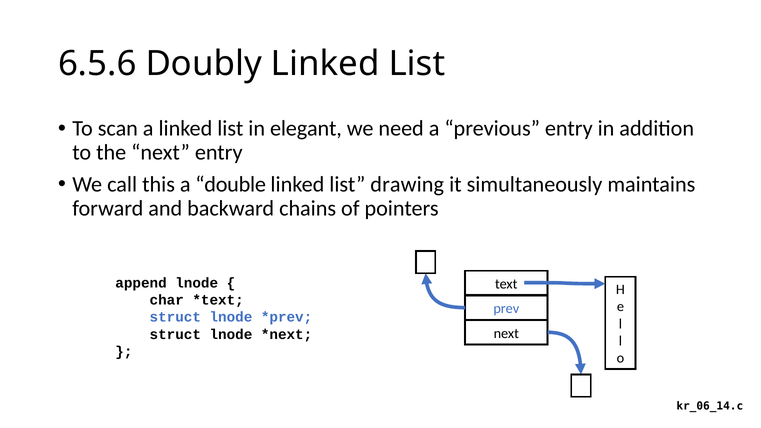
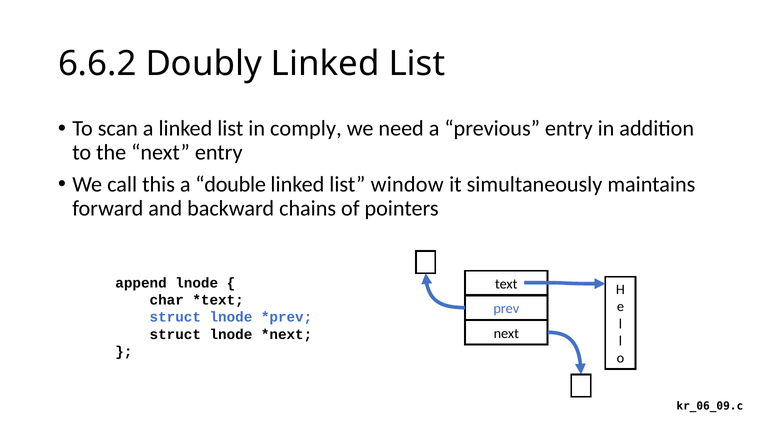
6.5.6: 6.5.6 -> 6.6.2 (97, 64)
elegant: elegant -> comply (306, 129)
drawing: drawing -> window (407, 185)
kr_06_14.c: kr_06_14.c -> kr_06_09.c (710, 406)
